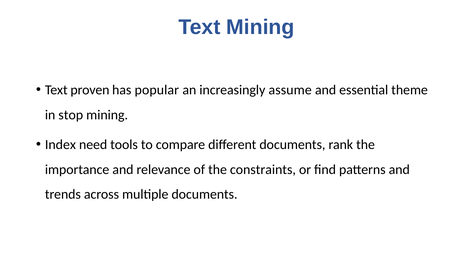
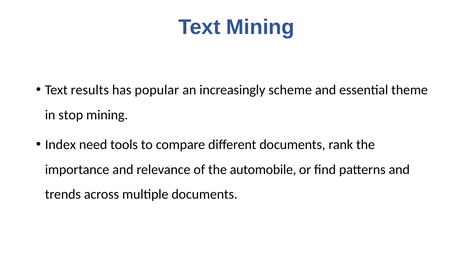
proven: proven -> results (90, 90)
assume: assume -> scheme (290, 90)
constraints: constraints -> automobile (263, 170)
